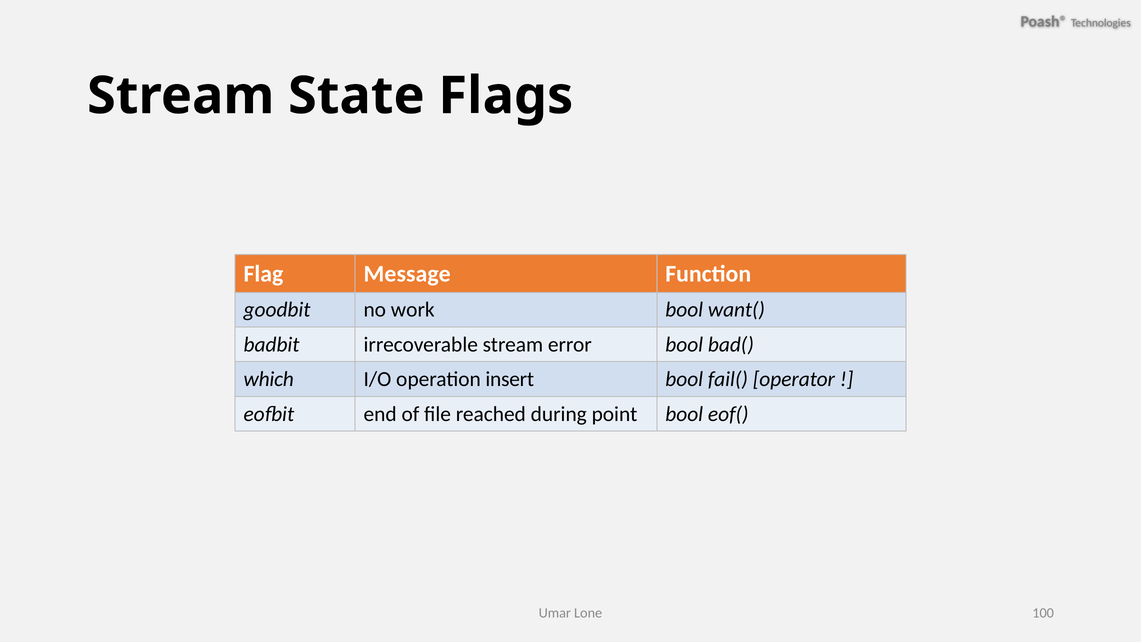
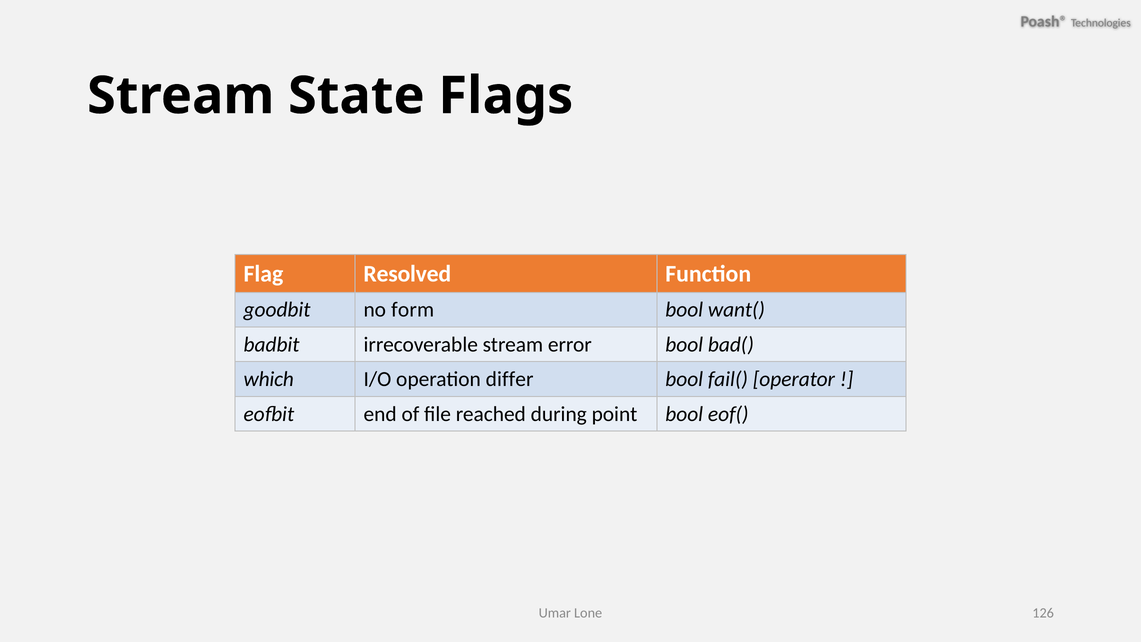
Message: Message -> Resolved (407, 274)
work: work -> form (413, 310)
insert: insert -> differ (510, 379)
100: 100 -> 126 (1043, 613)
